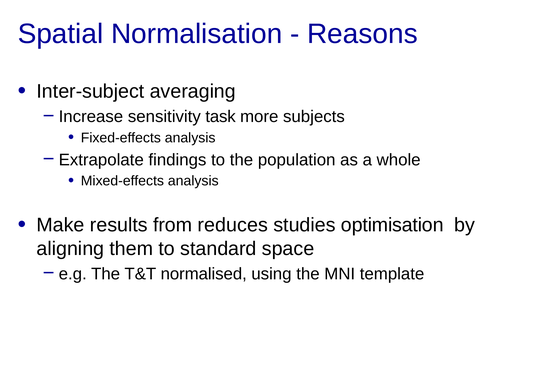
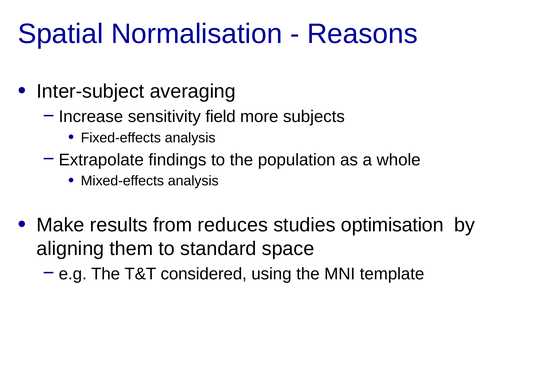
task: task -> field (221, 116)
normalised: normalised -> considered (204, 274)
